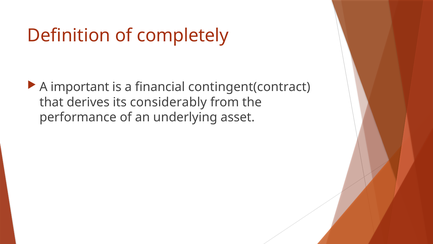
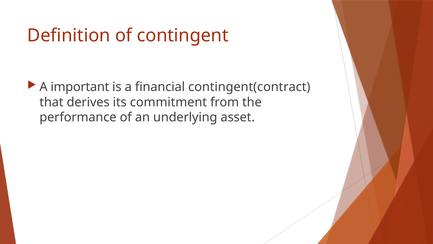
completely: completely -> contingent (183, 35)
considerably: considerably -> commitment (168, 102)
